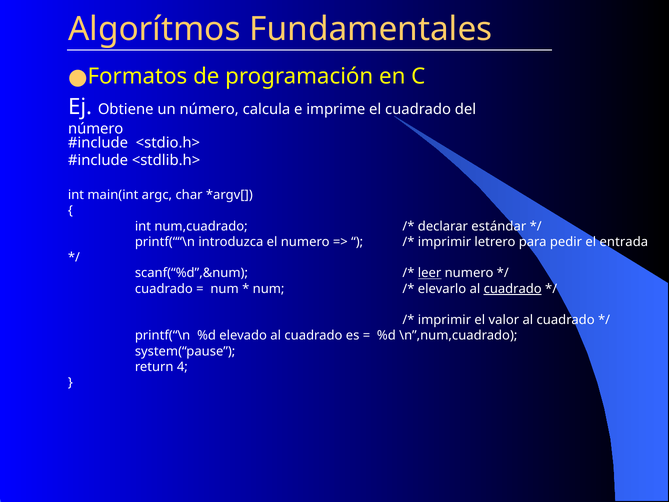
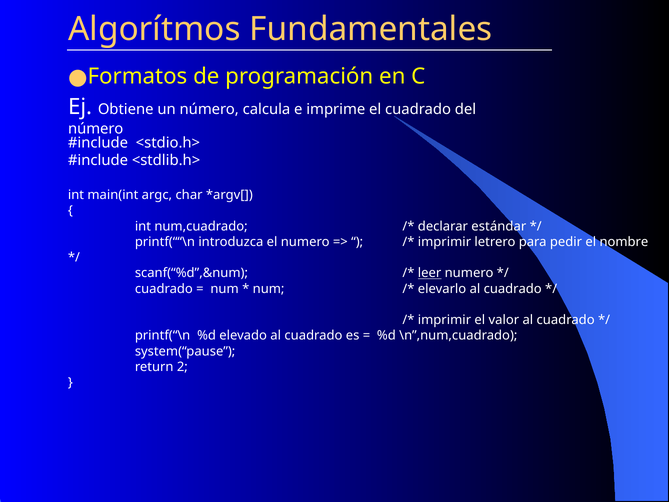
entrada: entrada -> nombre (624, 242)
cuadrado underline: present -> none (513, 289)
4: 4 -> 2 (182, 367)
